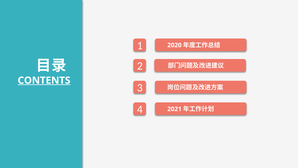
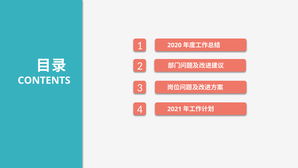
CONTENTS underline: present -> none (44, 80)
